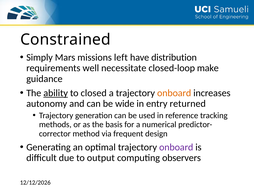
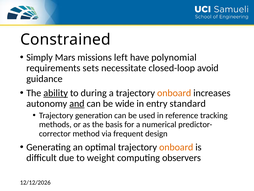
distribution: distribution -> polynomial (174, 57)
well: well -> sets (91, 68)
make: make -> avoid (208, 68)
closed: closed -> during (94, 93)
and underline: none -> present (77, 103)
returned: returned -> standard (188, 103)
onboard colour: purple -> orange (176, 147)
output: output -> weight (101, 157)
